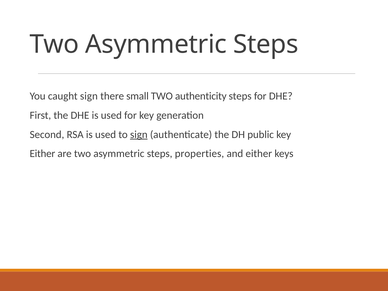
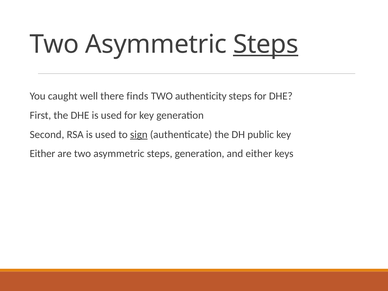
Steps underline: none -> present (266, 44)
caught sign: sign -> well (89, 96)
small: small -> finds (137, 96)
steps properties: properties -> generation (200, 154)
